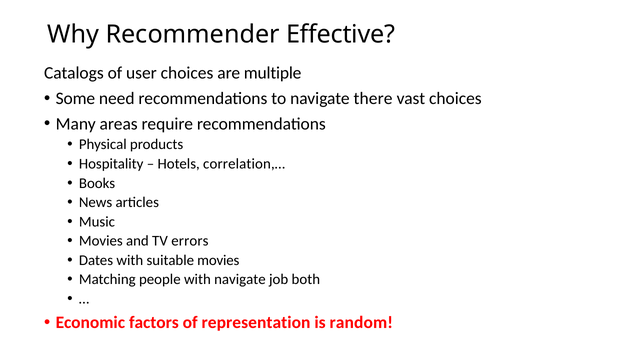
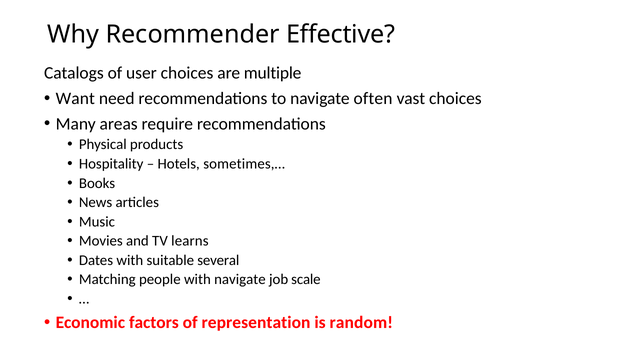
Some: Some -> Want (75, 98)
there: there -> often (373, 98)
correlation,…: correlation,… -> sometimes,… (244, 164)
errors: errors -> learns (190, 241)
suitable movies: movies -> several (218, 260)
both: both -> scale (306, 279)
